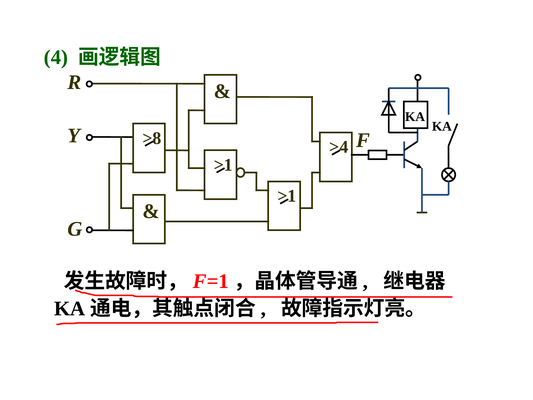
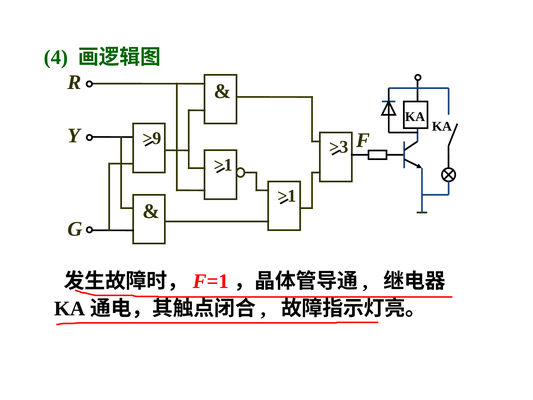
>8: >8 -> >9 (152, 138)
>4: >4 -> >3 (339, 147)
